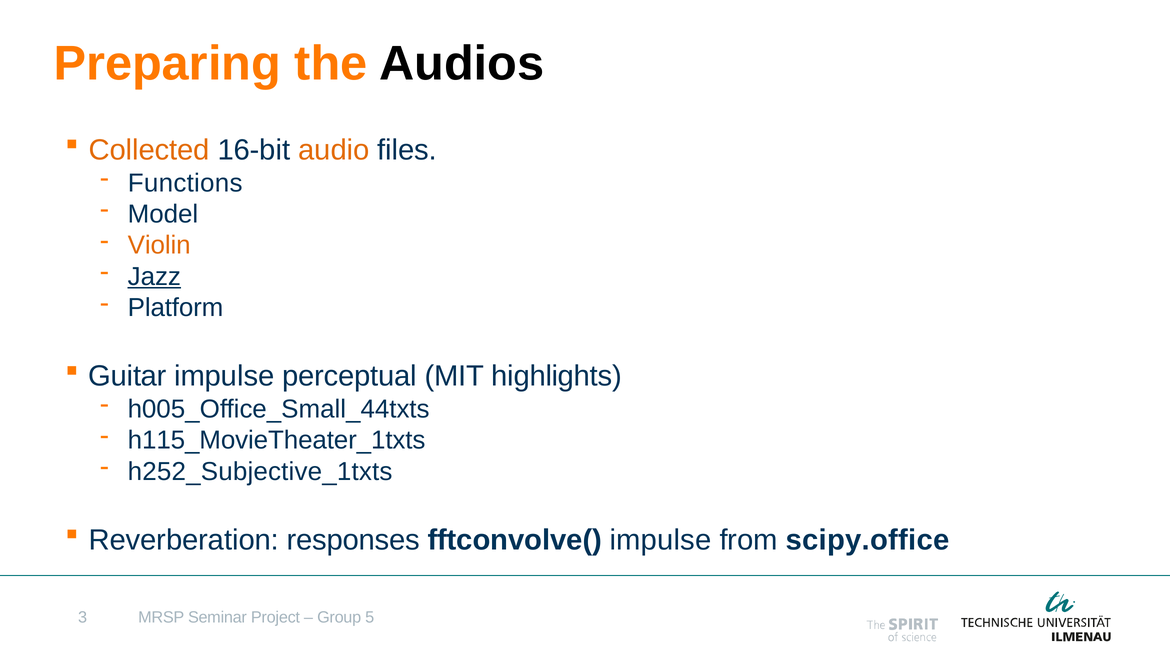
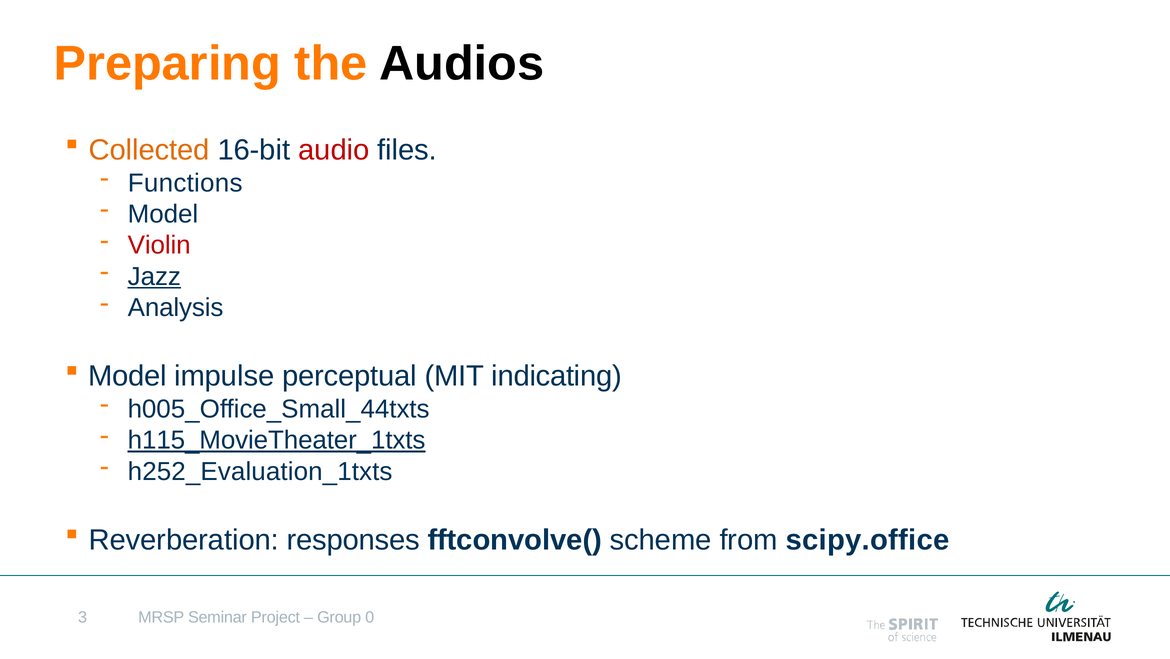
audio colour: orange -> red (334, 150)
Violin colour: orange -> red (159, 245)
Platform: Platform -> Analysis (176, 308)
Guitar: Guitar -> Model (128, 376)
highlights: highlights -> indicating (557, 376)
h115_MovieTheater_1txts underline: none -> present (277, 440)
h252_Subjective_1txts: h252_Subjective_1txts -> h252_Evaluation_1txts (260, 471)
fftconvolve( impulse: impulse -> scheme (661, 540)
5: 5 -> 0 (370, 617)
